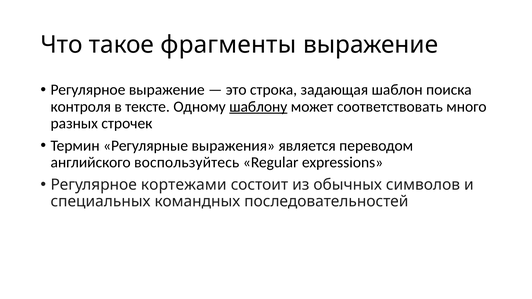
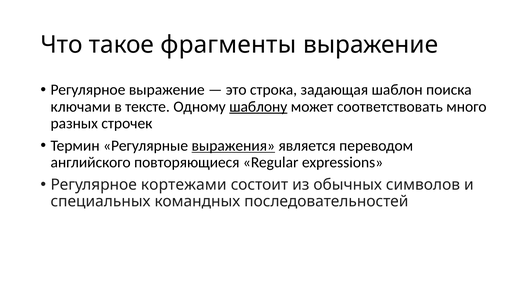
контроля: контроля -> ключами (81, 107)
выражения underline: none -> present (233, 146)
воспользуйтесь: воспользуйтесь -> повторяющиеся (187, 163)
